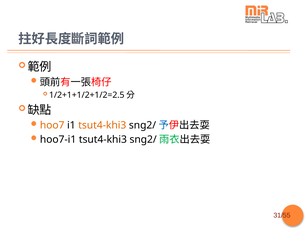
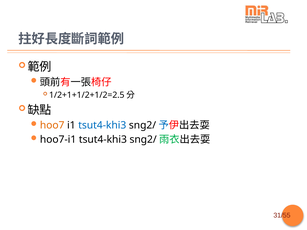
tsut4-khi3 colour: orange -> blue (102, 125)
